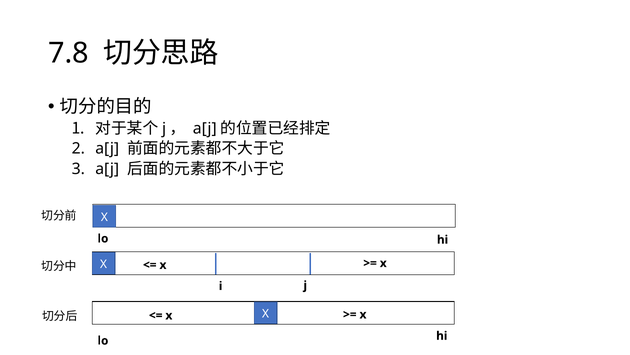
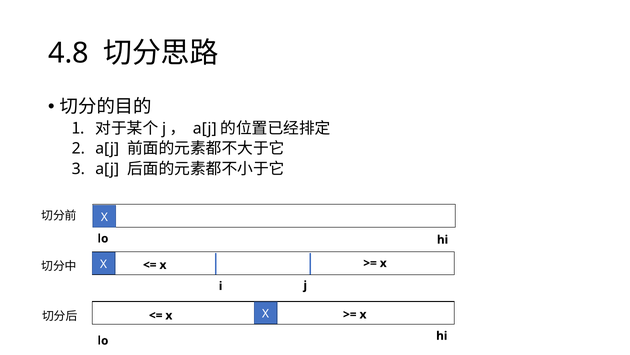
7.8: 7.8 -> 4.8 (68, 53)
